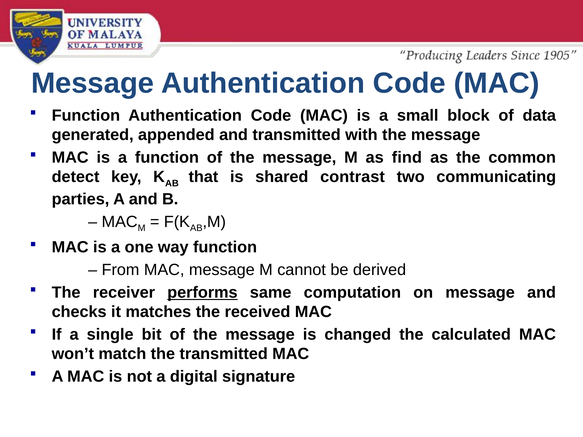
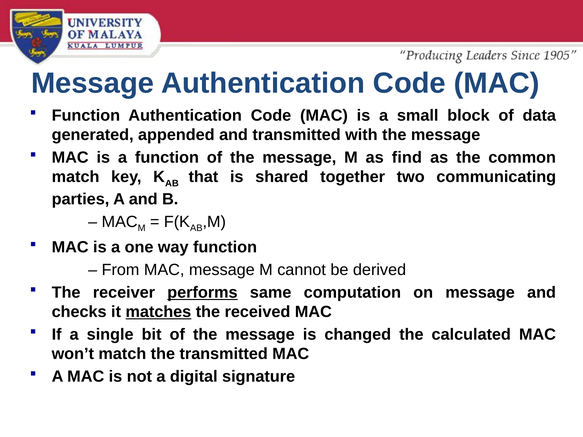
detect: detect -> match (76, 177)
contrast: contrast -> together (353, 177)
matches underline: none -> present (158, 312)
